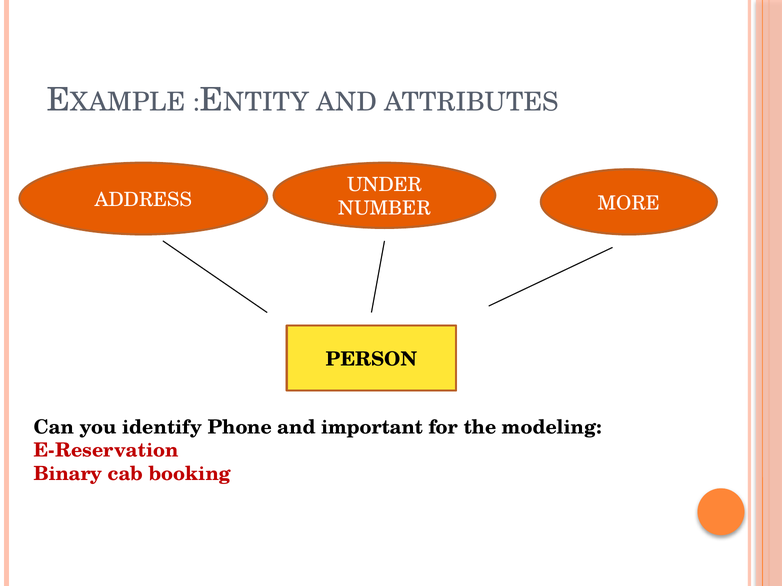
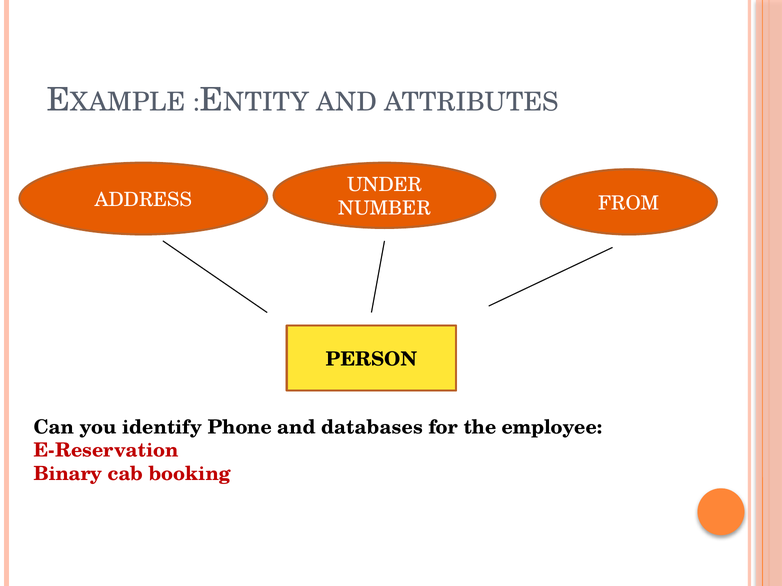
MORE: MORE -> FROM (629, 203)
important: important -> databases (372, 427)
modeling: modeling -> employee (552, 427)
